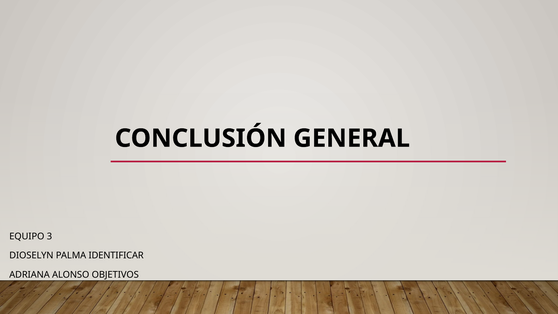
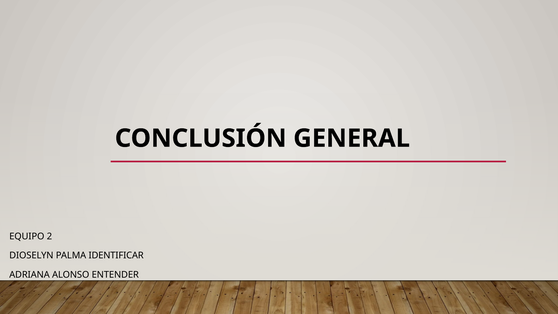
3: 3 -> 2 (49, 236)
OBJETIVOS: OBJETIVOS -> ENTENDER (115, 275)
